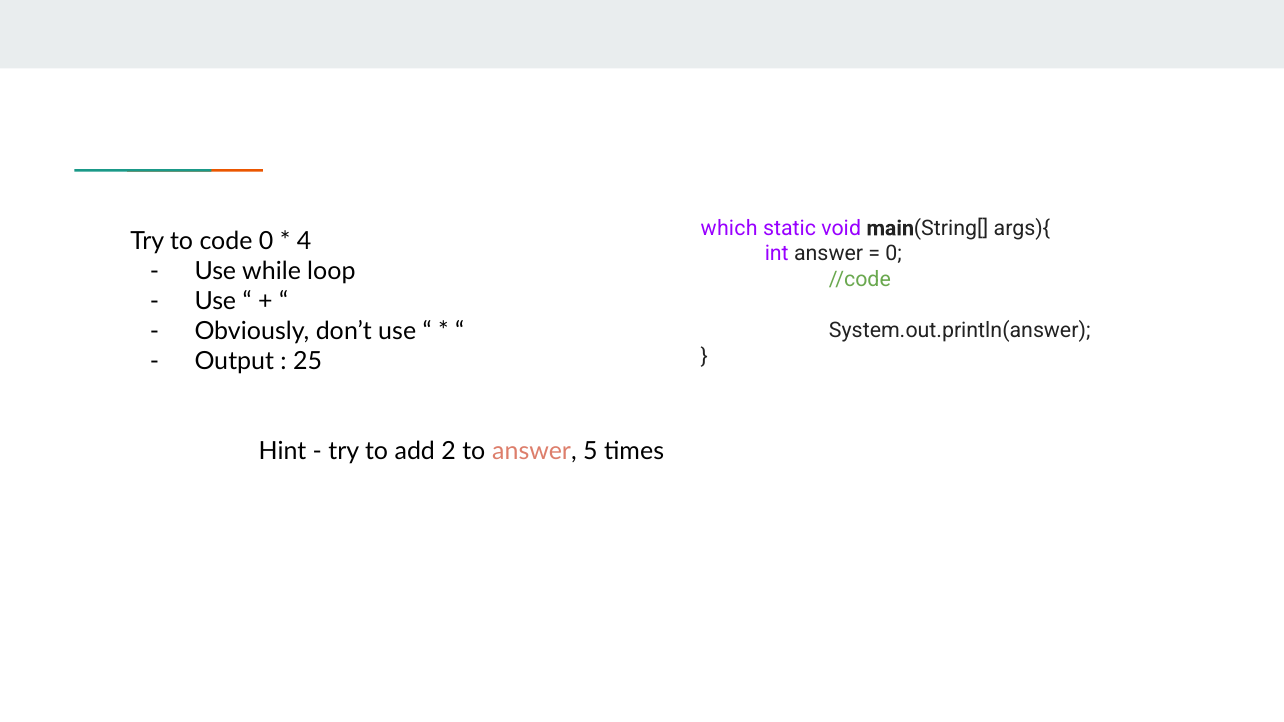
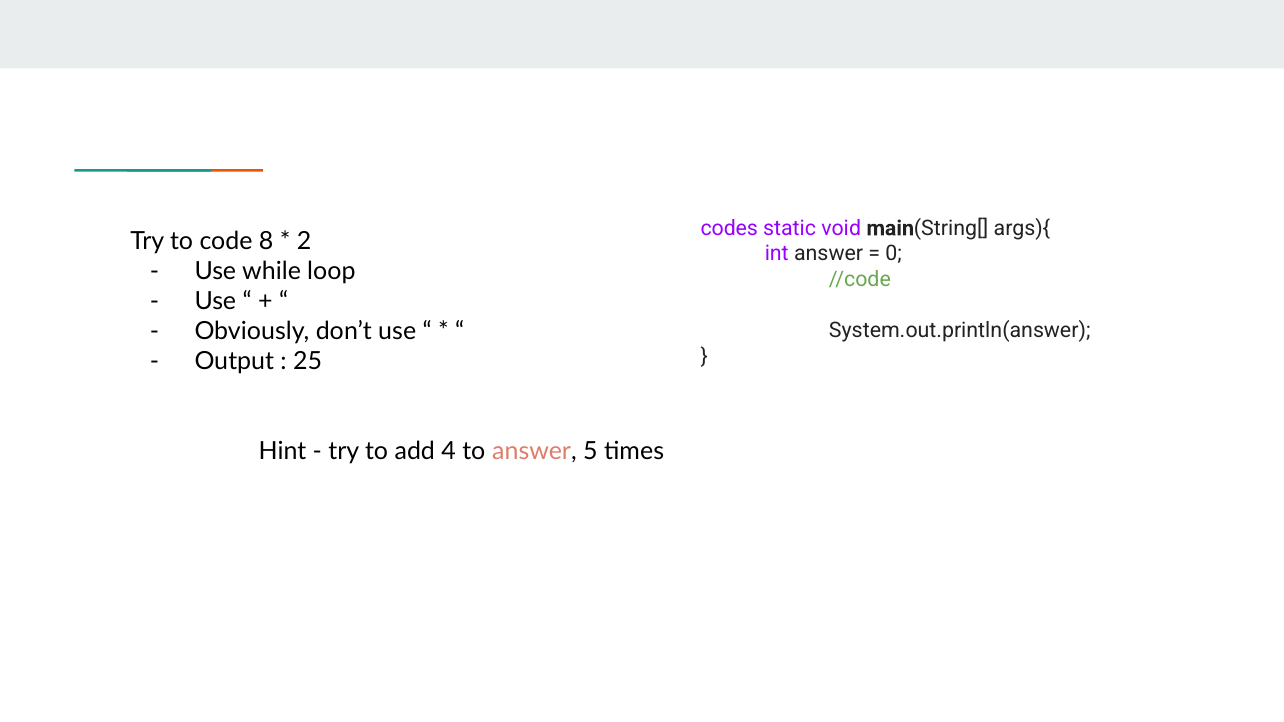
which: which -> codes (729, 228)
code 0: 0 -> 8 (266, 242)
4: 4 -> 2 (304, 242)
2: 2 -> 4 (449, 452)
